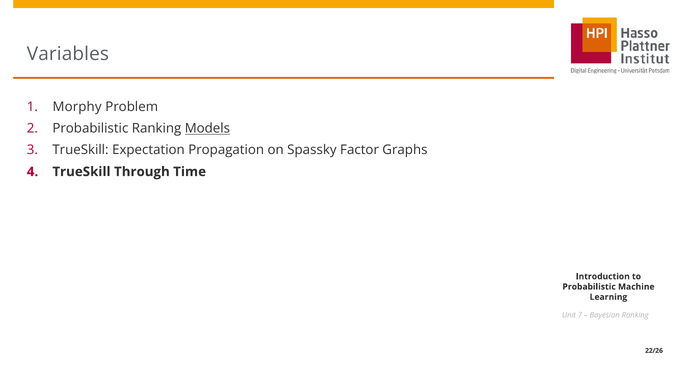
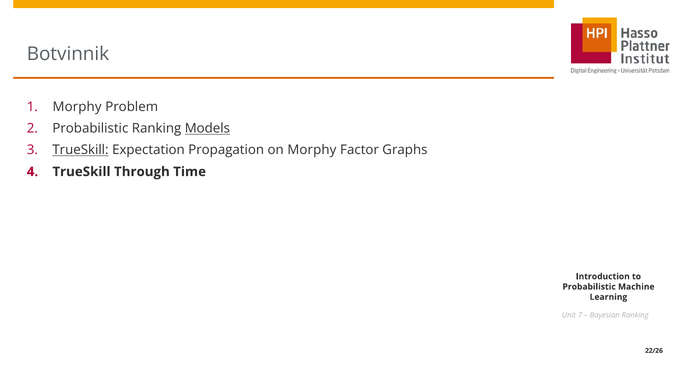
Variables: Variables -> Botvinnik (68, 54)
TrueSkill underline: none -> present (81, 150)
on Spassky: Spassky -> Morphy (312, 150)
